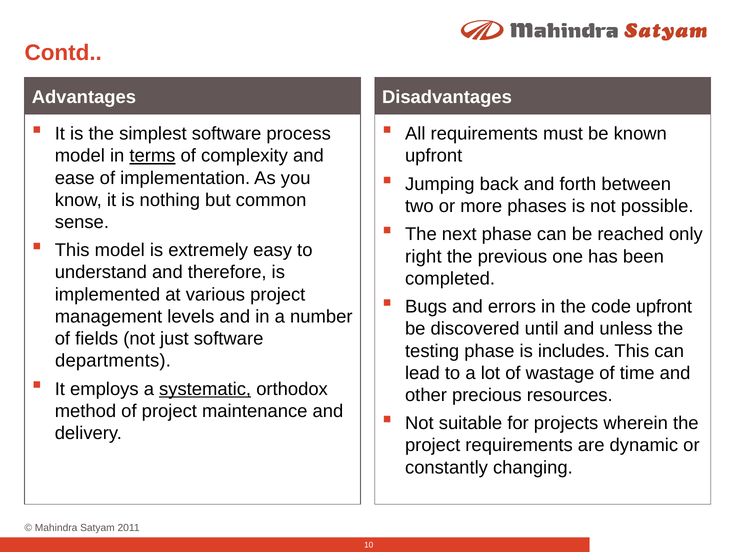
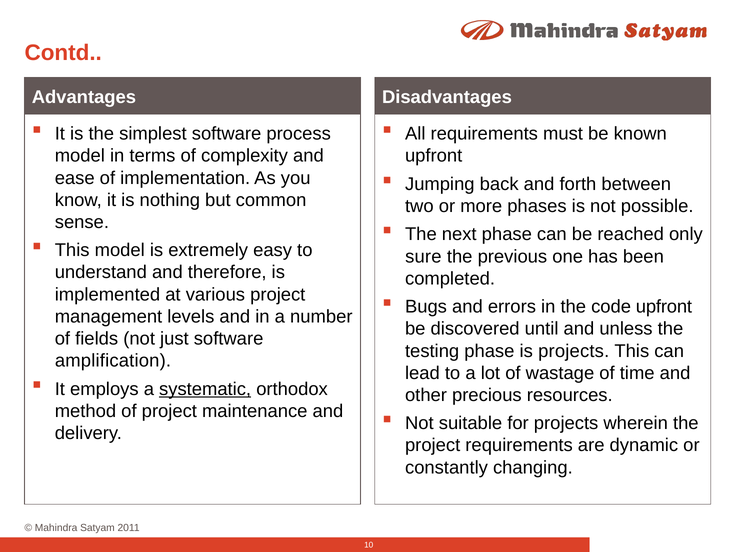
terms underline: present -> none (152, 156)
right: right -> sure (423, 257)
is includes: includes -> projects (574, 351)
departments: departments -> amplification (113, 361)
